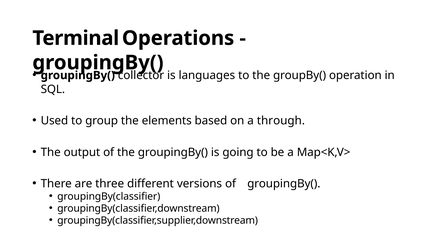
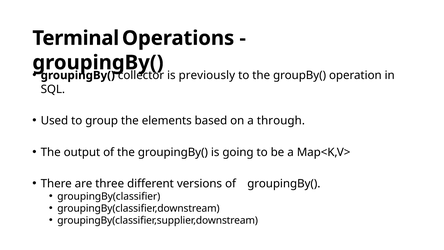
languages: languages -> previously (207, 75)
